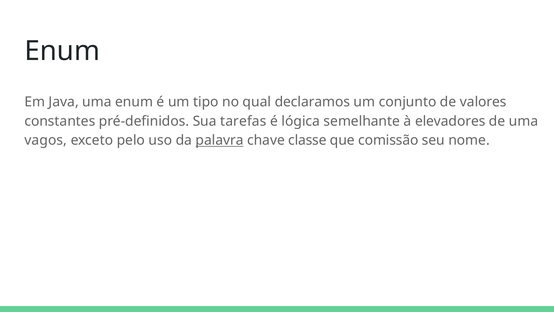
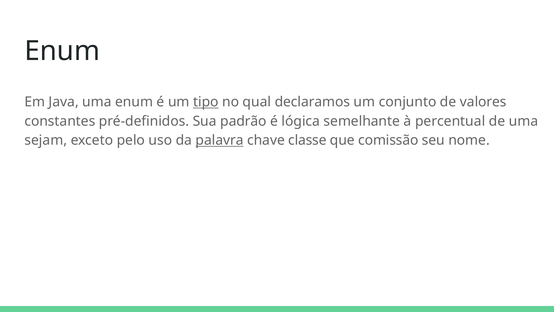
tipo underline: none -> present (206, 102)
tarefas: tarefas -> padrão (243, 121)
elevadores: elevadores -> percentual (450, 121)
vagos: vagos -> sejam (46, 140)
